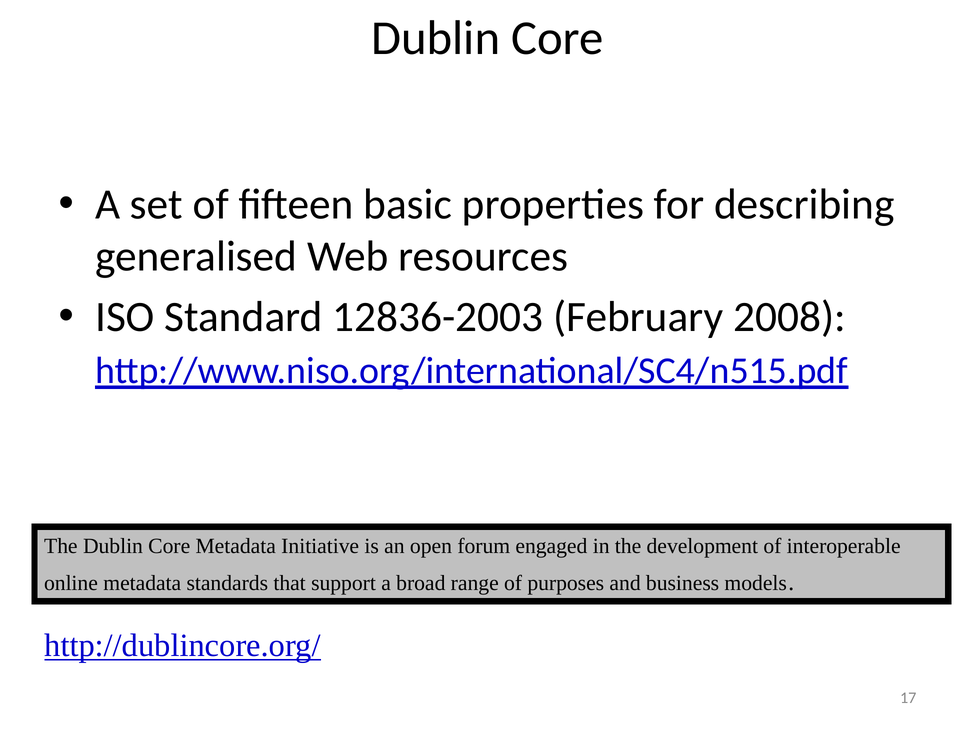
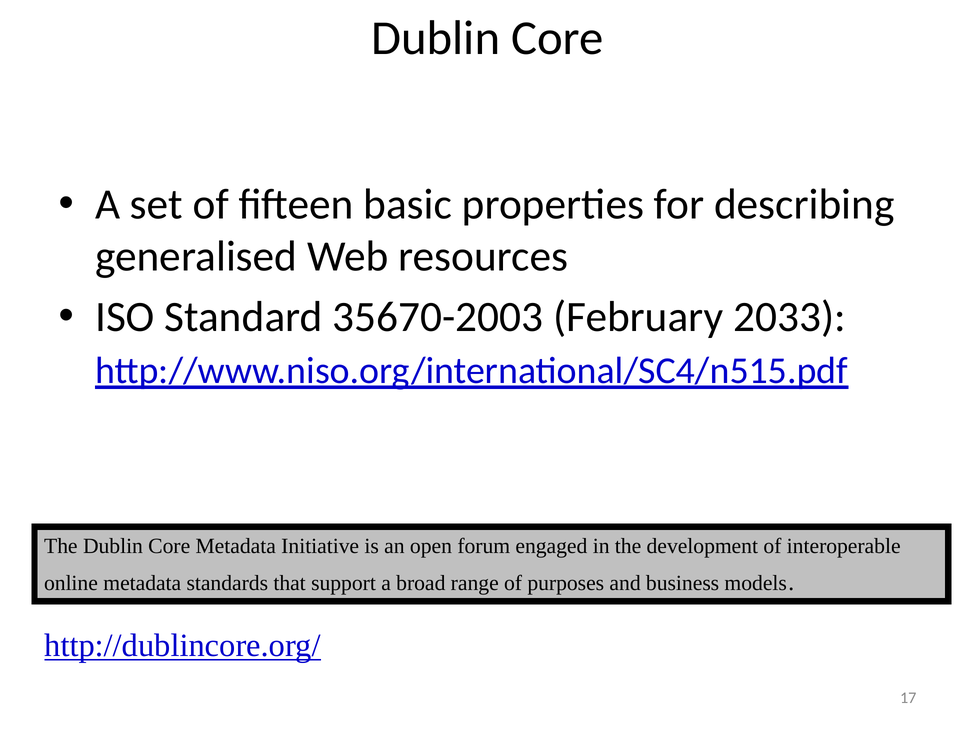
12836-2003: 12836-2003 -> 35670-2003 (438, 317)
2008: 2008 -> 2033 (789, 317)
